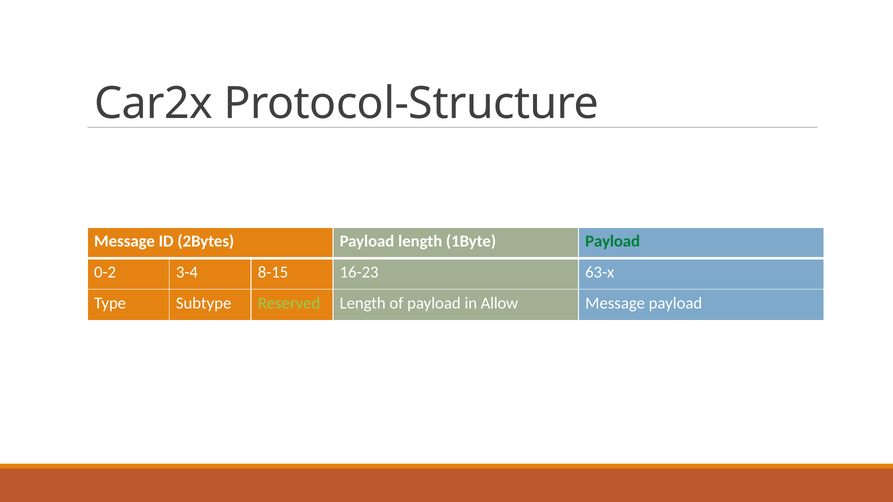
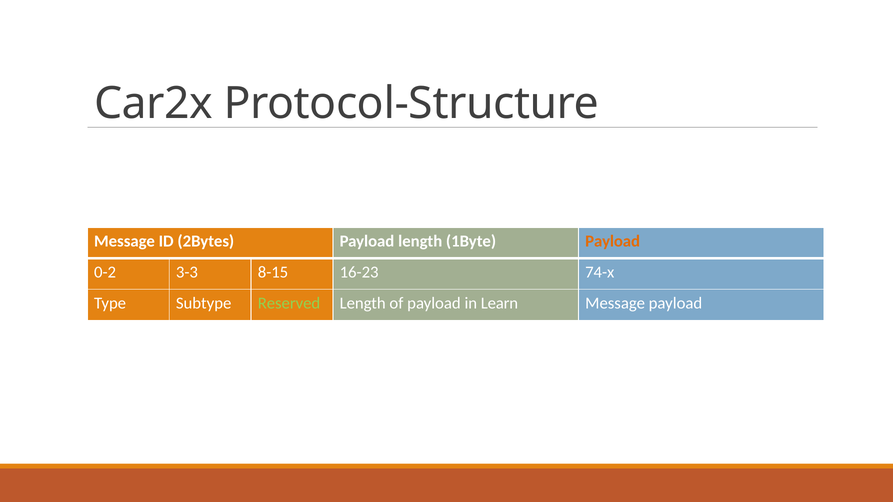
Payload colour: green -> orange (613, 241)
3-4: 3-4 -> 3-3 (187, 272)
63-x: 63-x -> 74-x (600, 272)
Allow: Allow -> Learn (499, 303)
